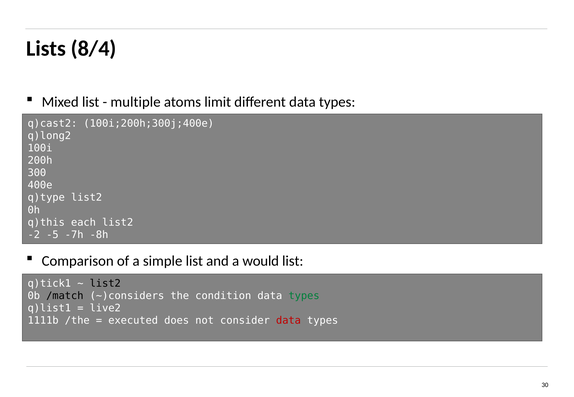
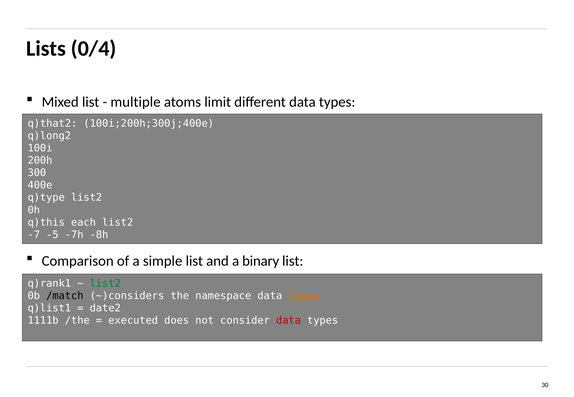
8/4: 8/4 -> 0/4 (94, 48)
q)cast2: q)cast2 -> q)that2 (52, 124)
-2: -2 -> -7 (34, 235)
would: would -> binary (261, 261)
q)tick1: q)tick1 -> q)rank1 (49, 284)
list2 colour: black -> green (105, 284)
condition: condition -> namespace (223, 296)
types colour: green -> orange (304, 296)
live2: live2 -> date2 (105, 309)
